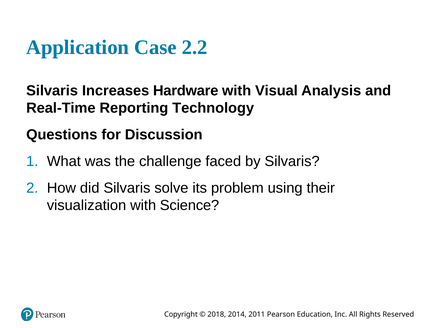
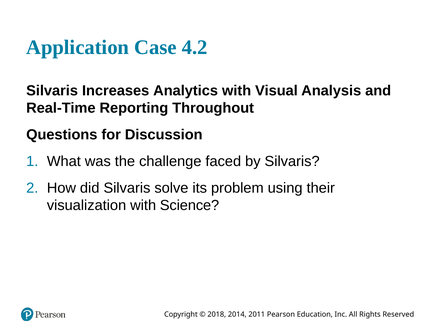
2.2: 2.2 -> 4.2 (195, 47)
Hardware: Hardware -> Analytics (186, 91)
Technology: Technology -> Throughout (213, 108)
